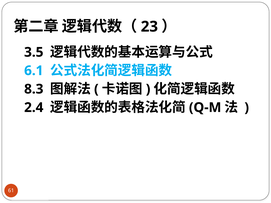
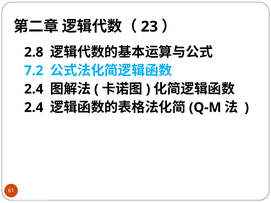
3.5: 3.5 -> 2.8 (34, 52)
6.1: 6.1 -> 7.2 (34, 71)
8.3: 8.3 -> 2.4 (34, 89)
